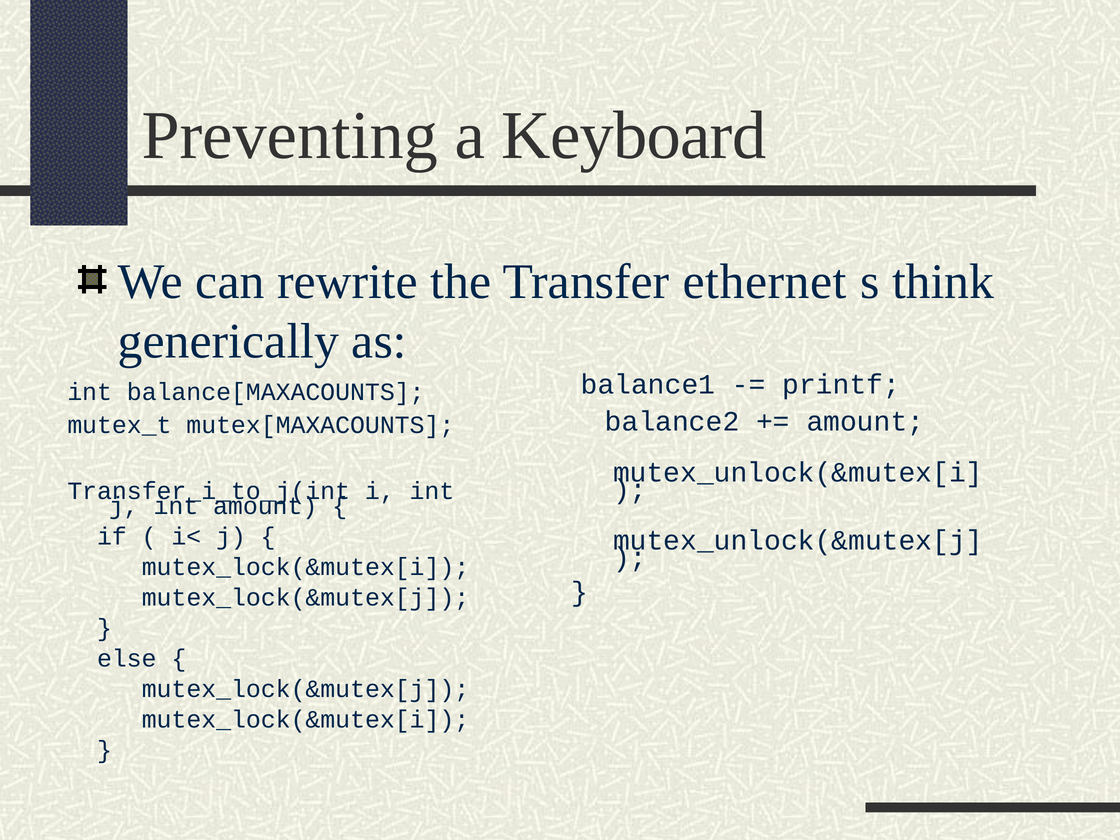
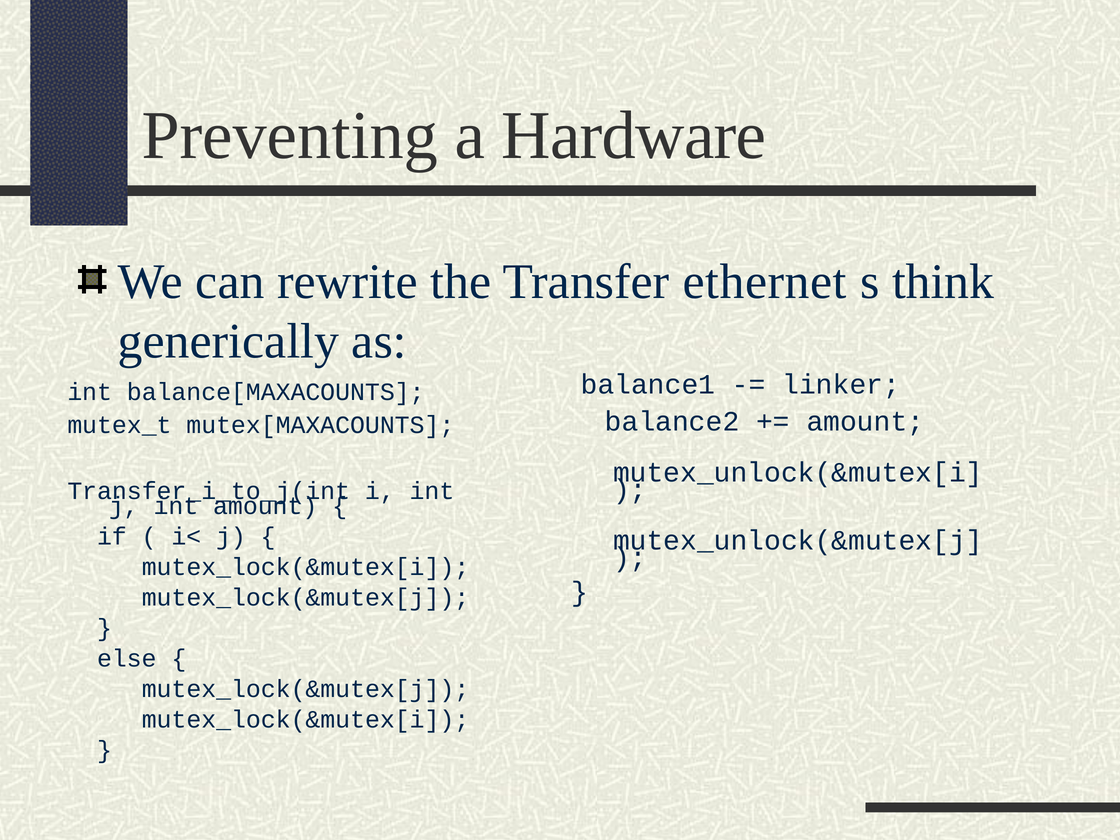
Keyboard: Keyboard -> Hardware (634, 136)
printf: printf -> linker (841, 385)
